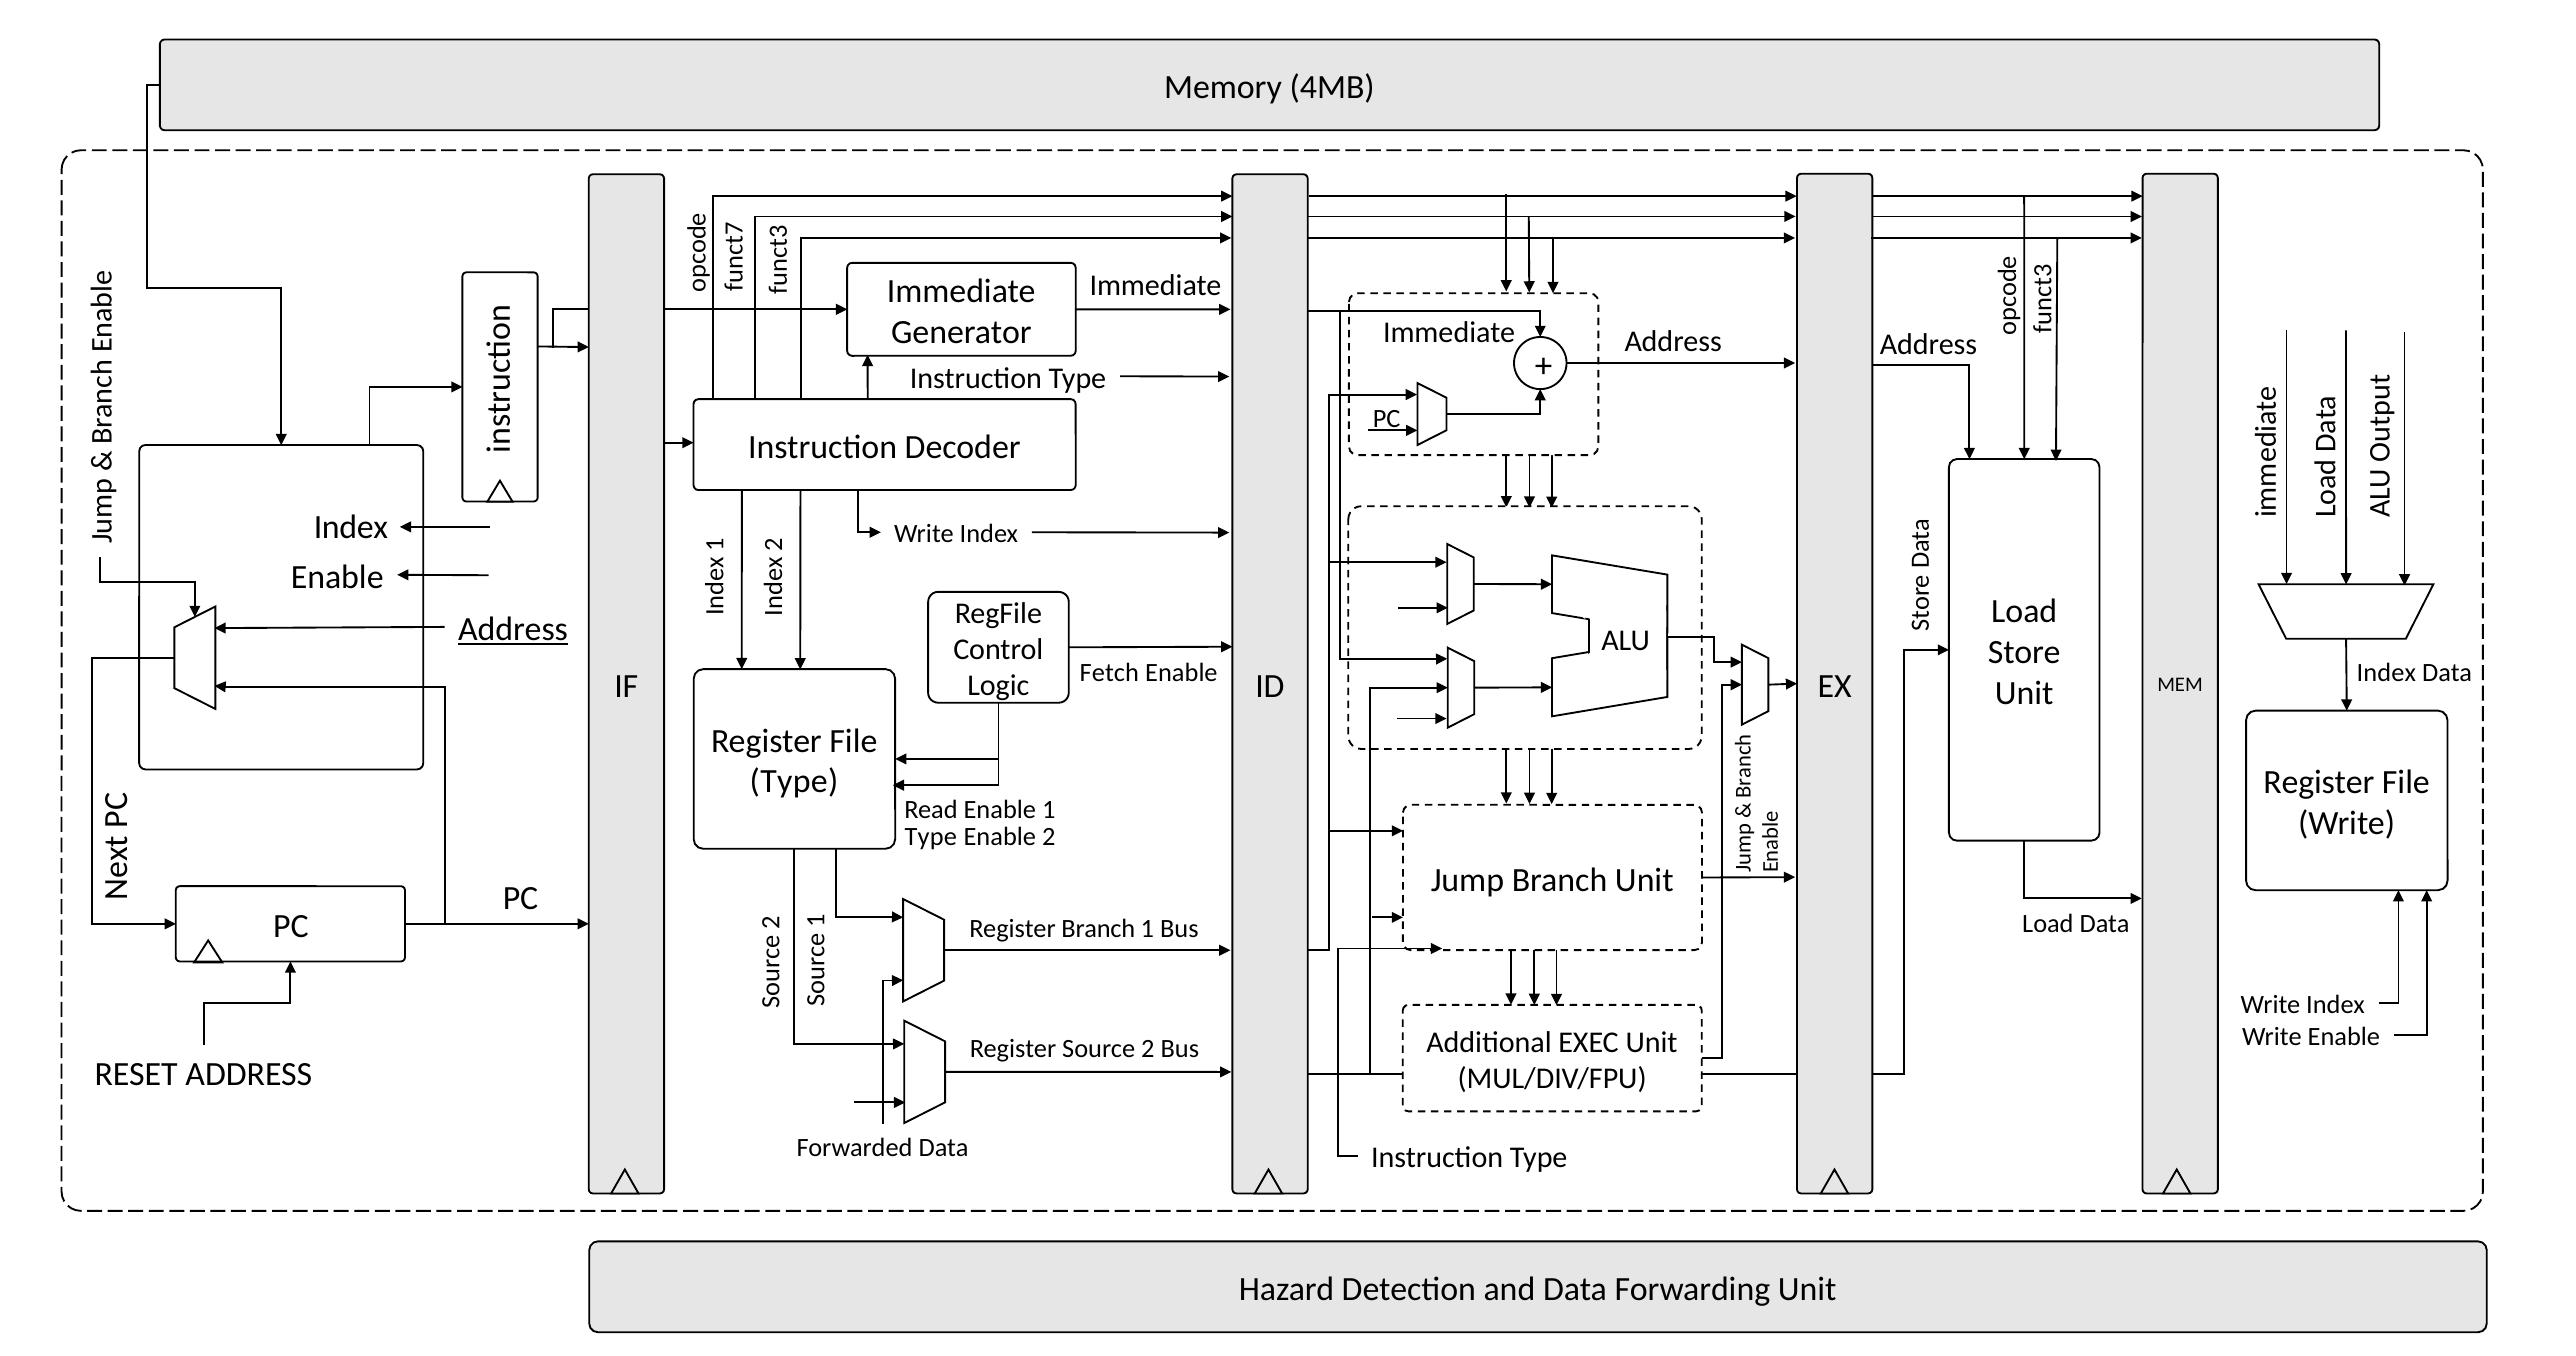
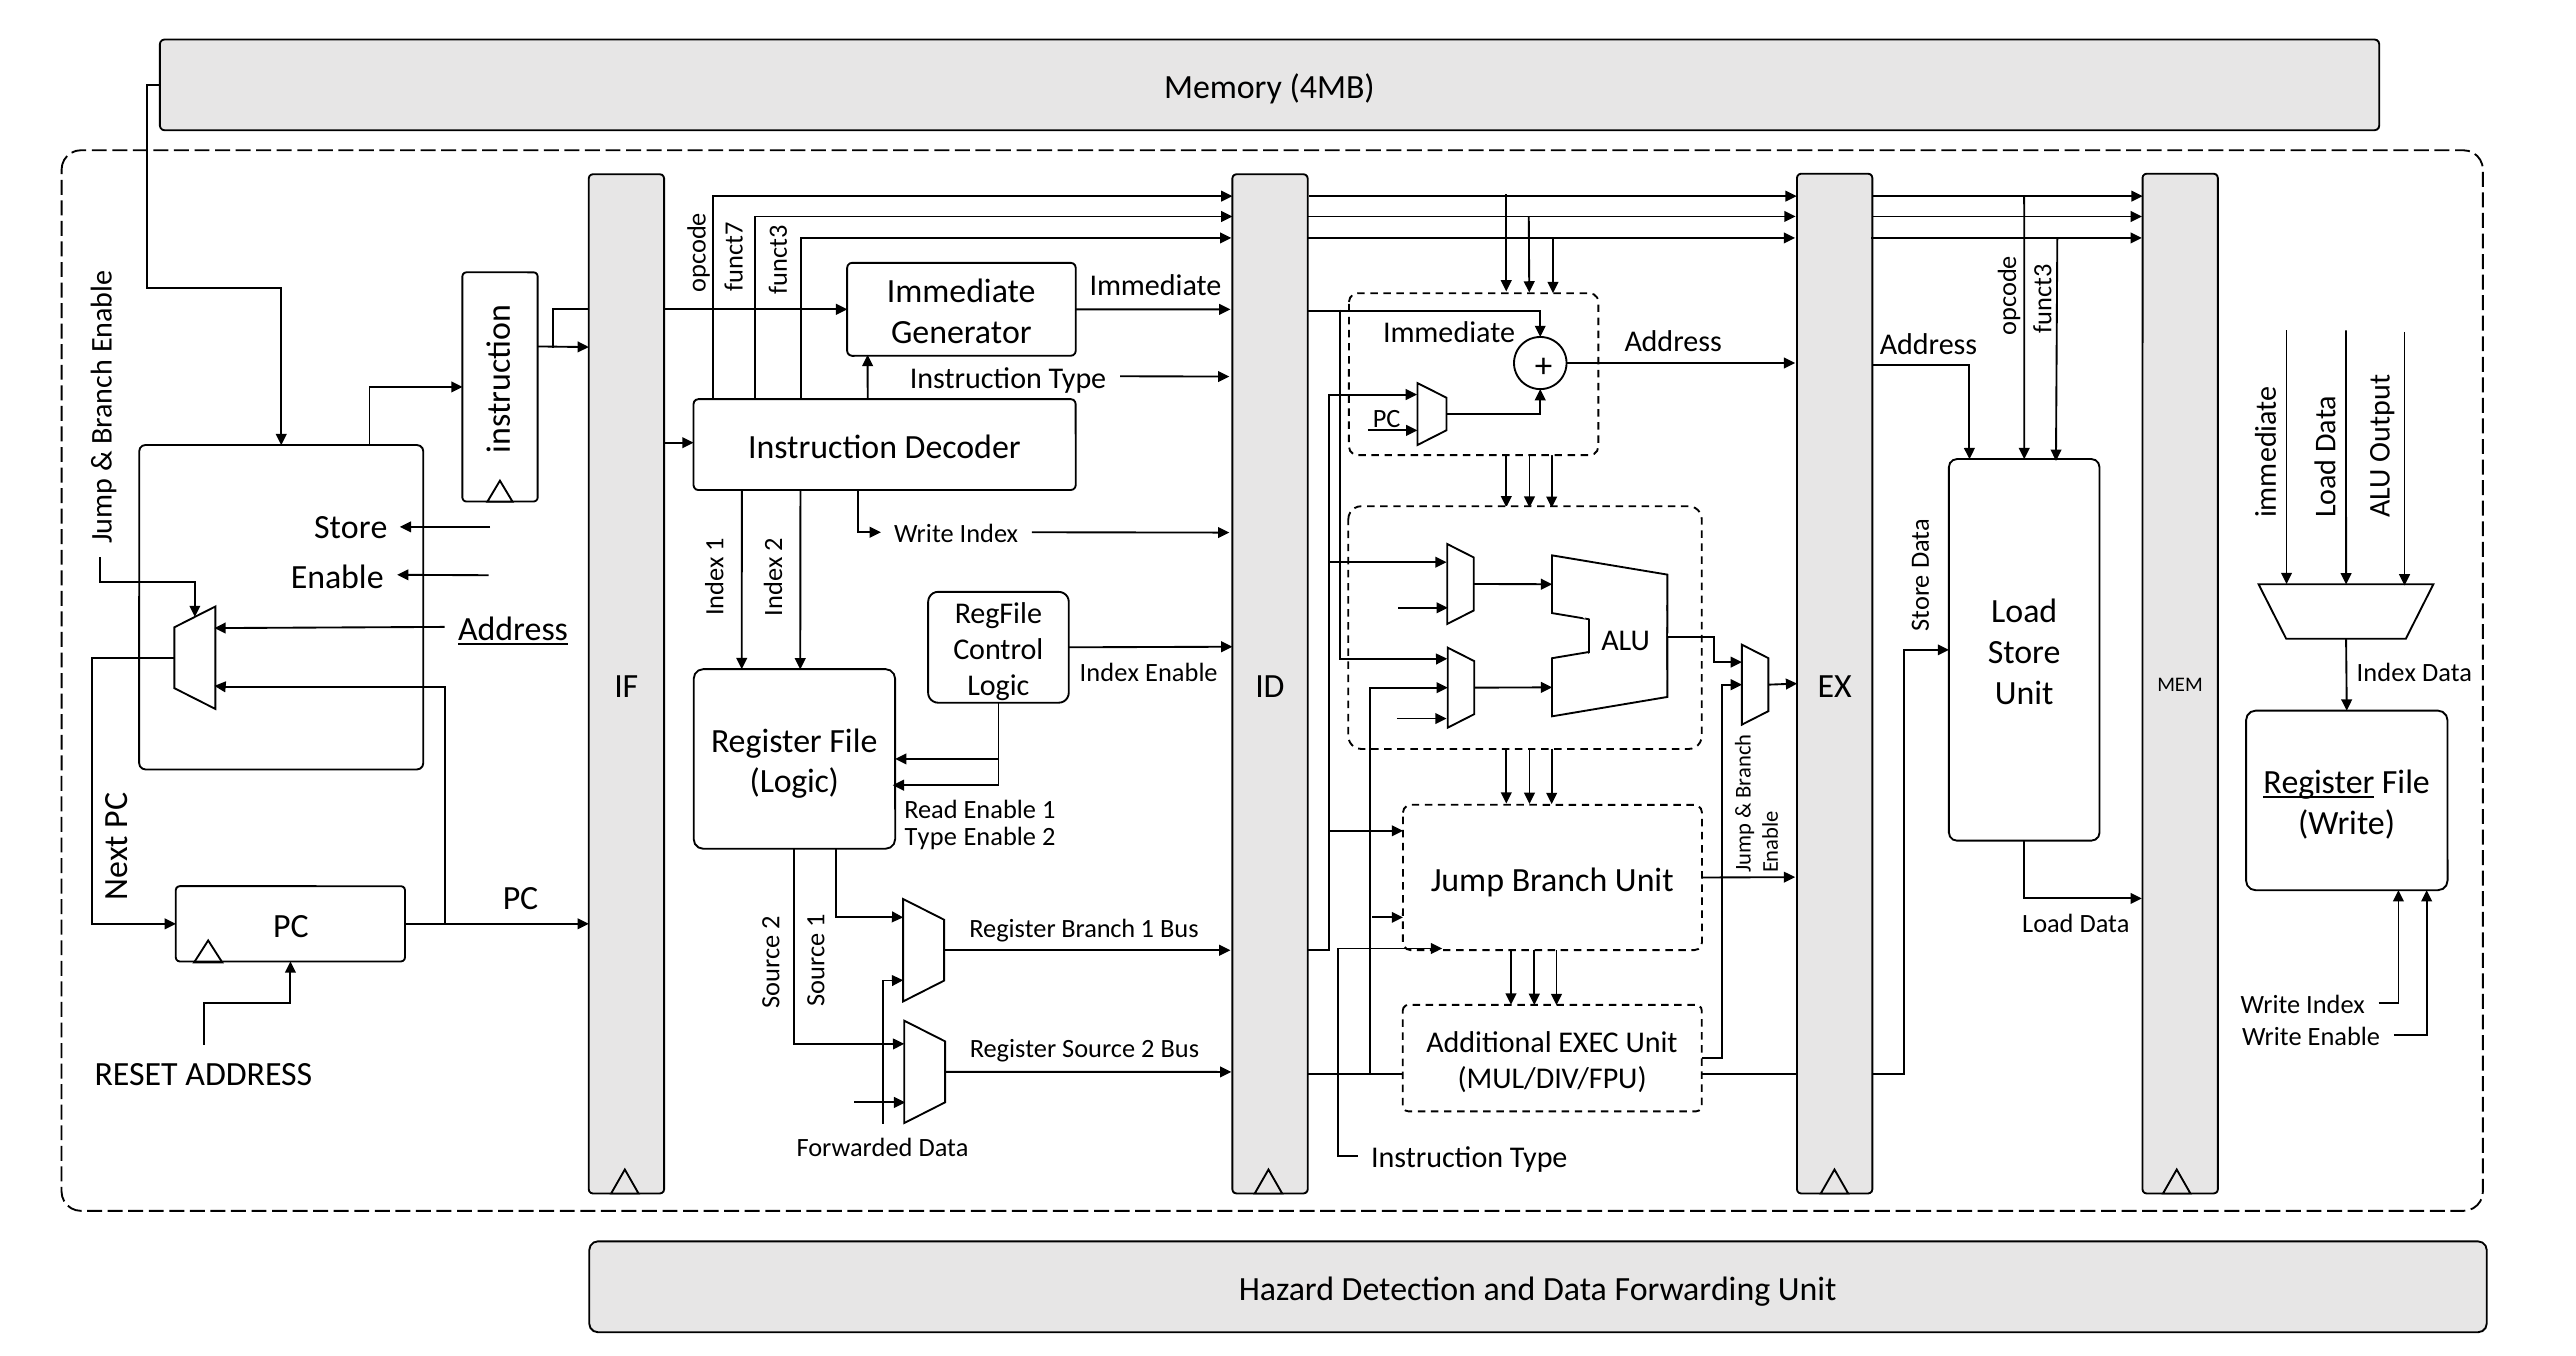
Index: Index -> Store (351, 527)
Logic Fetch: Fetch -> Index (1109, 673)
Type: Type -> Logic (794, 782)
Register underline: none -> present (2319, 782)
